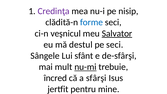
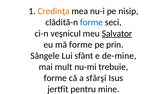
Credinţa colour: purple -> orange (54, 11)
mă destul: destul -> forme (81, 45)
pe seci: seci -> prin (115, 45)
de-sfârşi: de-sfârşi -> de-mine (119, 56)
nu-mi underline: present -> none (85, 67)
încred: încred -> forme (55, 78)
